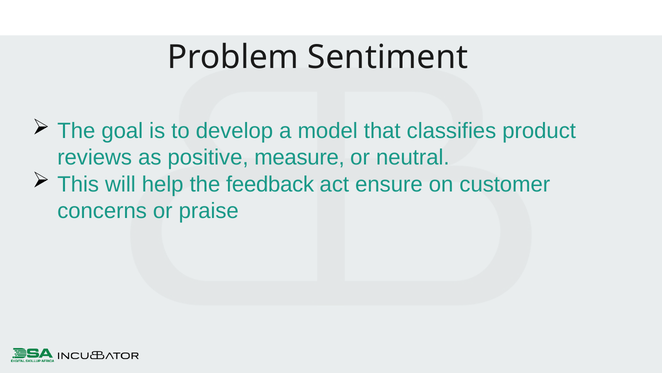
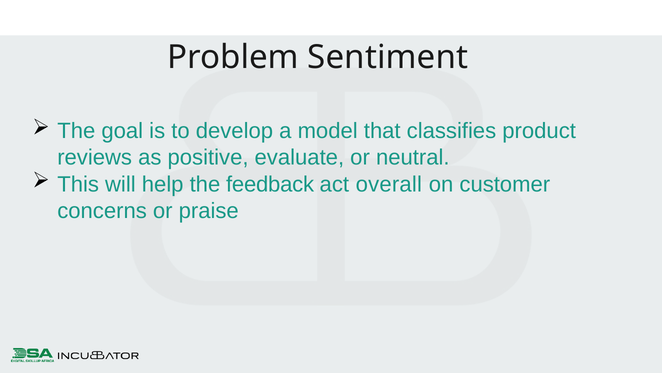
measure: measure -> evaluate (299, 157)
ensure: ensure -> overall (389, 184)
